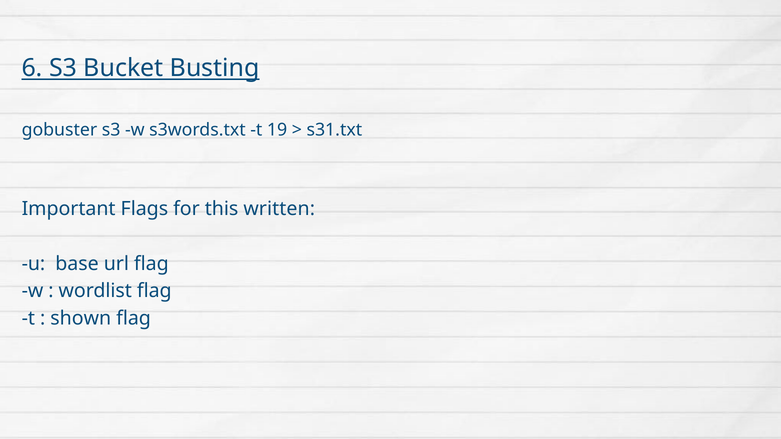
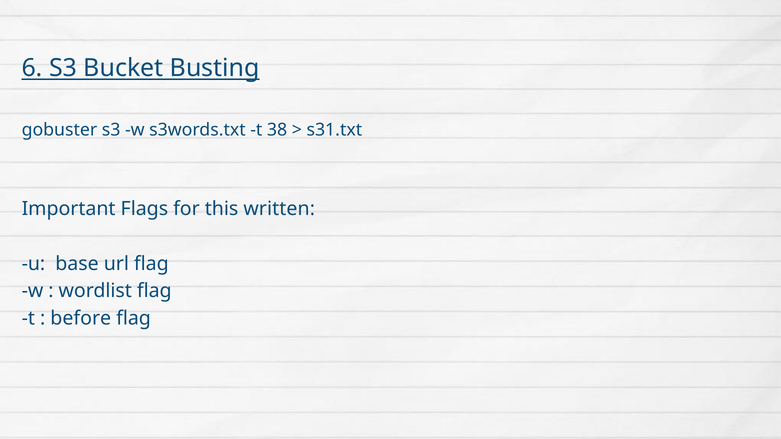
19: 19 -> 38 (277, 130)
shown: shown -> before (81, 319)
